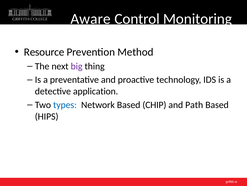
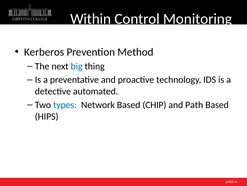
Aware: Aware -> Within (91, 19)
Resource: Resource -> Kerberos (44, 52)
big colour: purple -> blue (77, 66)
application: application -> automated (96, 91)
